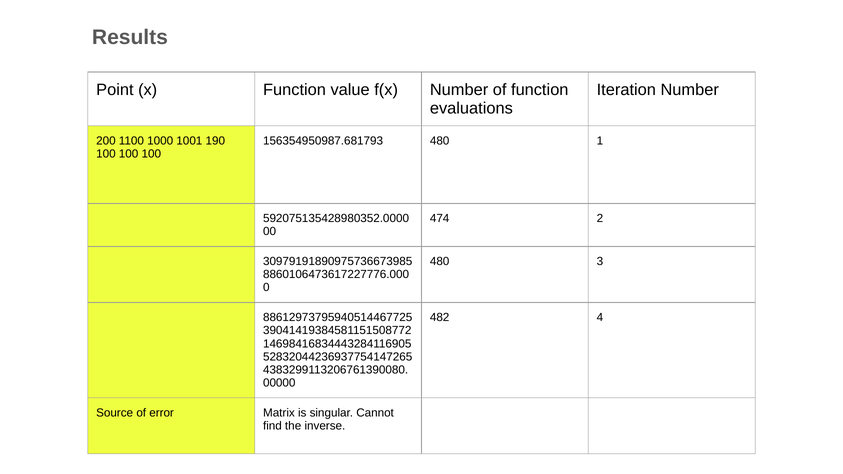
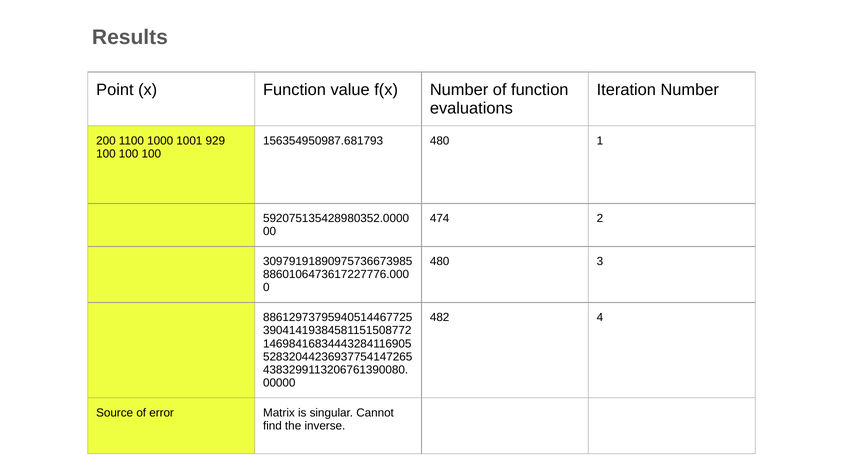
190: 190 -> 929 (215, 141)
